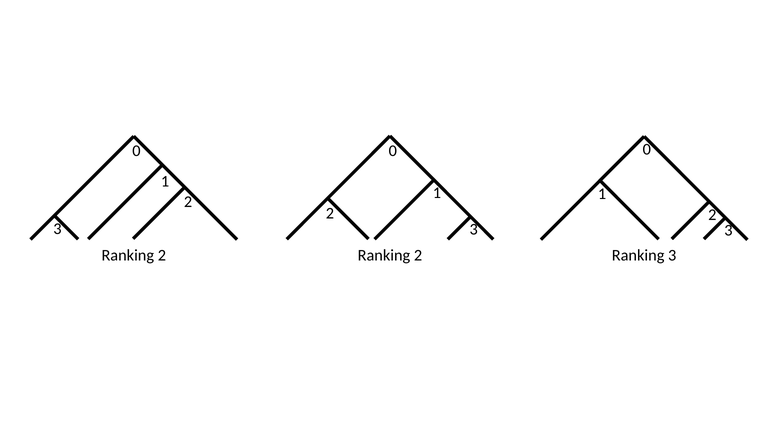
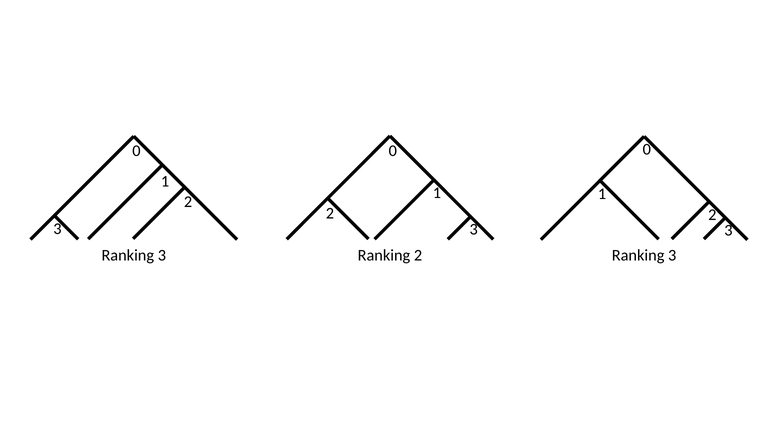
2: 2 -> 3 (162, 255)
